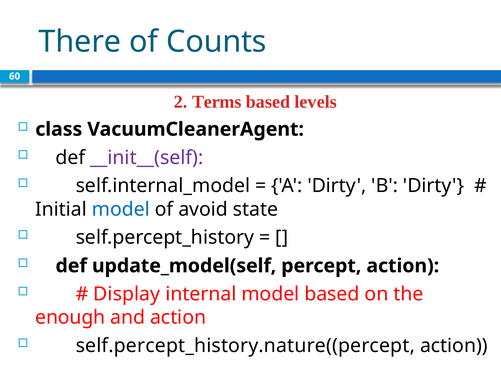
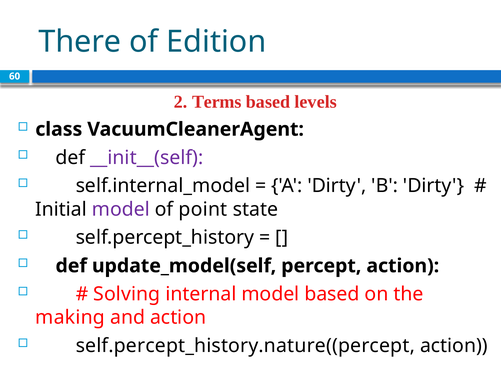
Counts: Counts -> Edition (216, 42)
model colour: blue -> purple (121, 209)
avoid: avoid -> point (203, 209)
Display: Display -> Solving (127, 294)
enough: enough -> making (70, 317)
